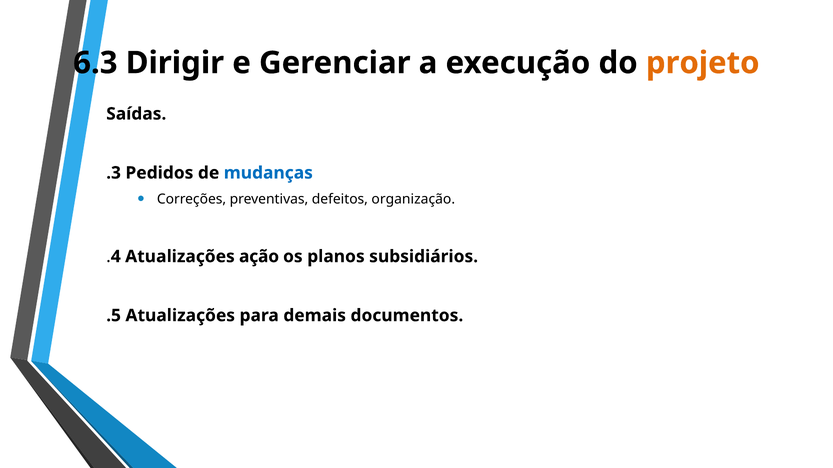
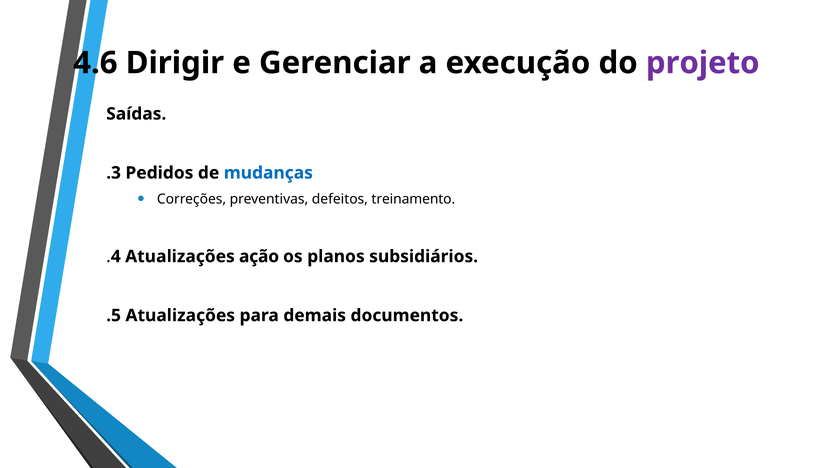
6.3: 6.3 -> 4.6 (95, 63)
projeto colour: orange -> purple (703, 63)
organização: organização -> treinamento (413, 200)
